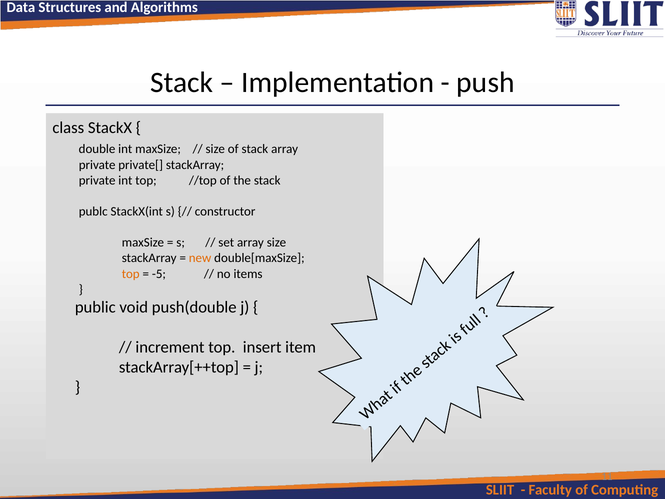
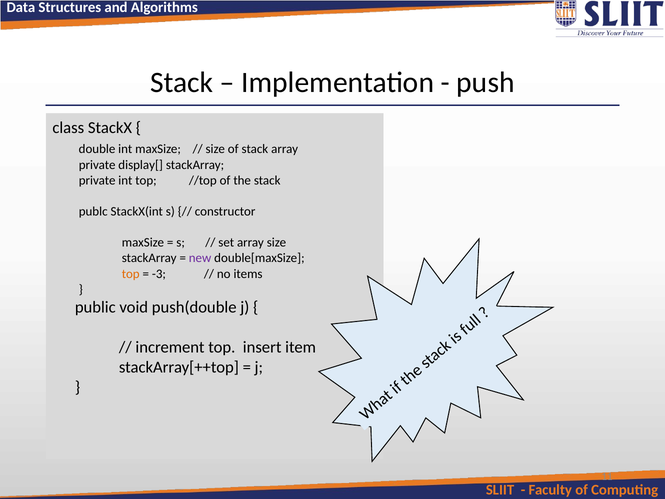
private[: private[ -> display[ (141, 165)
new colour: orange -> purple (200, 258)
-5: -5 -> -3 (159, 274)
